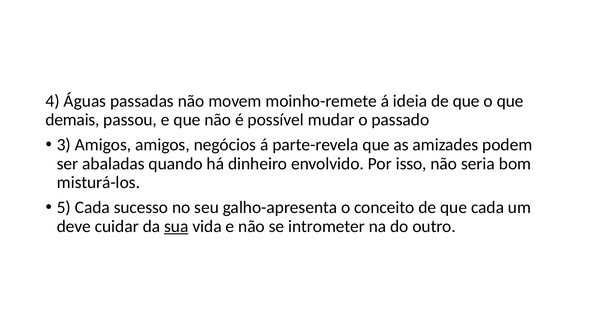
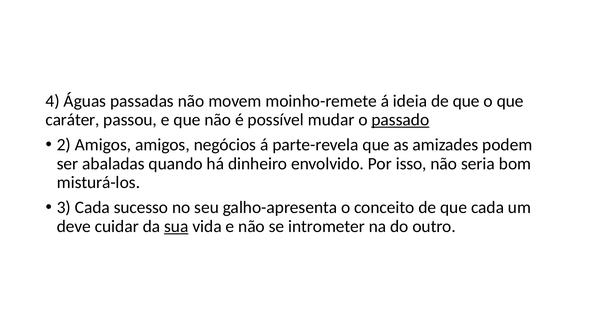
demais: demais -> caráter (73, 120)
passado underline: none -> present (400, 120)
3: 3 -> 2 (64, 145)
5: 5 -> 3 (64, 208)
